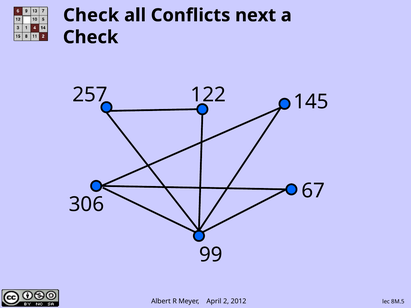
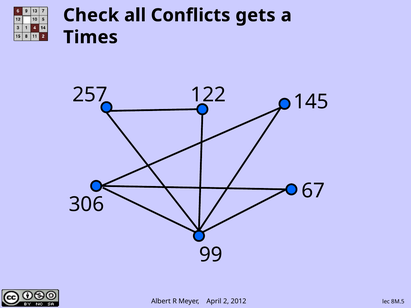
next: next -> gets (255, 15)
Check: Check -> Times (91, 37)
